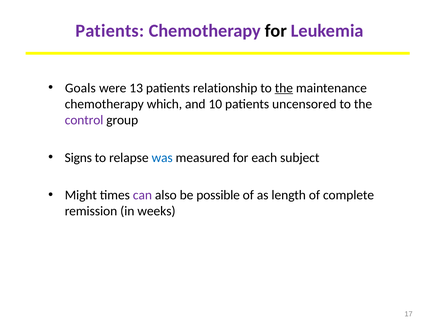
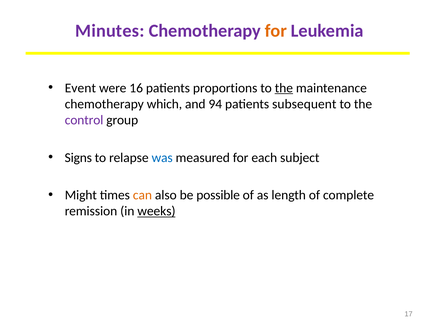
Patients: Patients -> Minutes (110, 31)
for colour: black -> orange (276, 31)
Goals: Goals -> Event (80, 88)
13: 13 -> 16 (136, 88)
relationship: relationship -> proportions (225, 88)
10: 10 -> 94 (215, 104)
uncensored: uncensored -> subsequent (304, 104)
can colour: purple -> orange (142, 195)
weeks underline: none -> present (156, 211)
